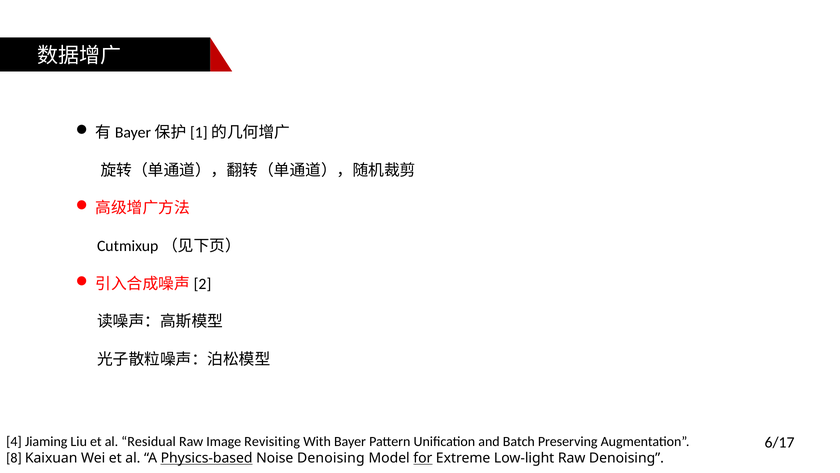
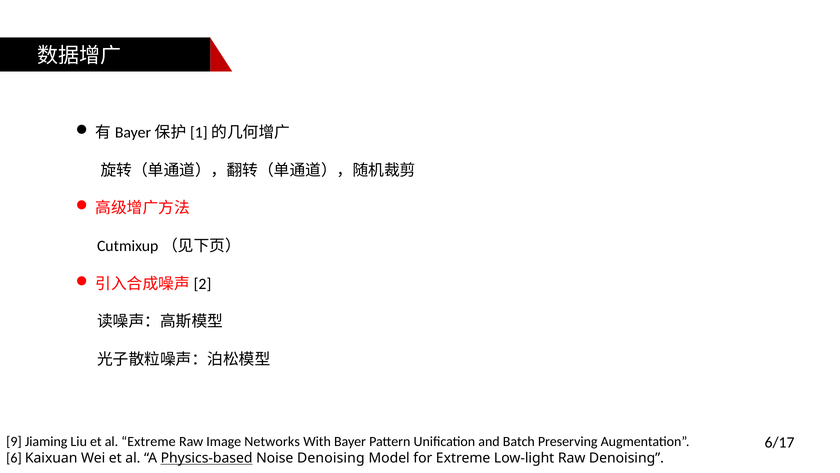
4: 4 -> 9 (14, 441)
al Residual: Residual -> Extreme (149, 441)
Revisiting: Revisiting -> Networks (272, 441)
8: 8 -> 6 (14, 458)
for underline: present -> none (423, 458)
